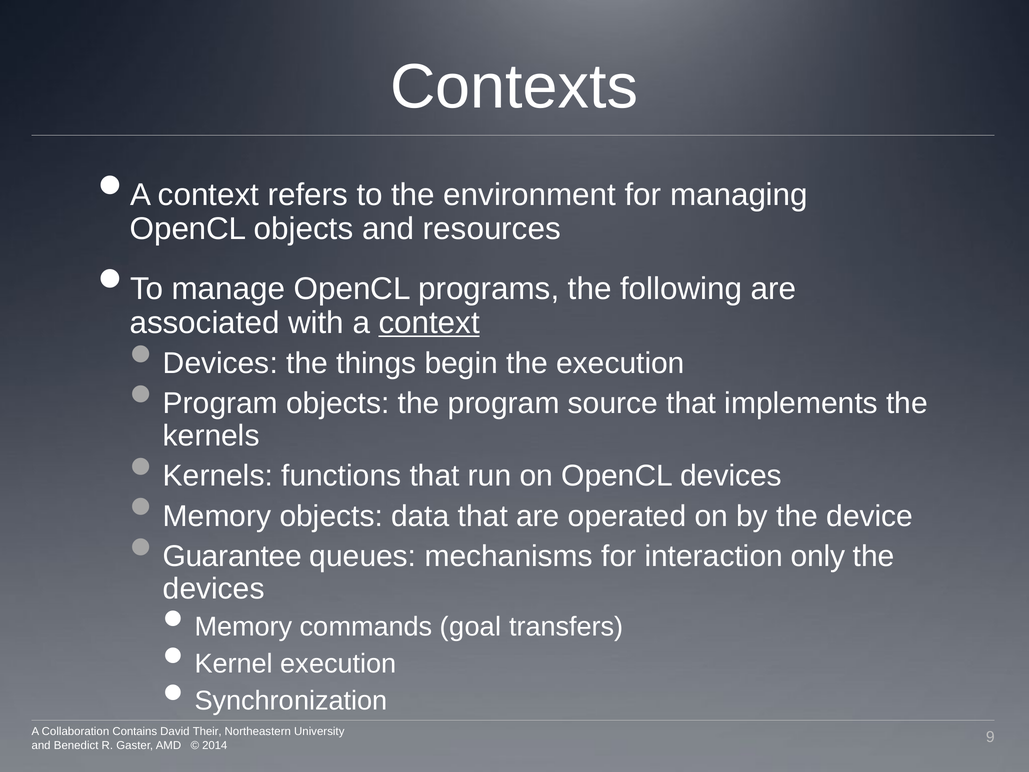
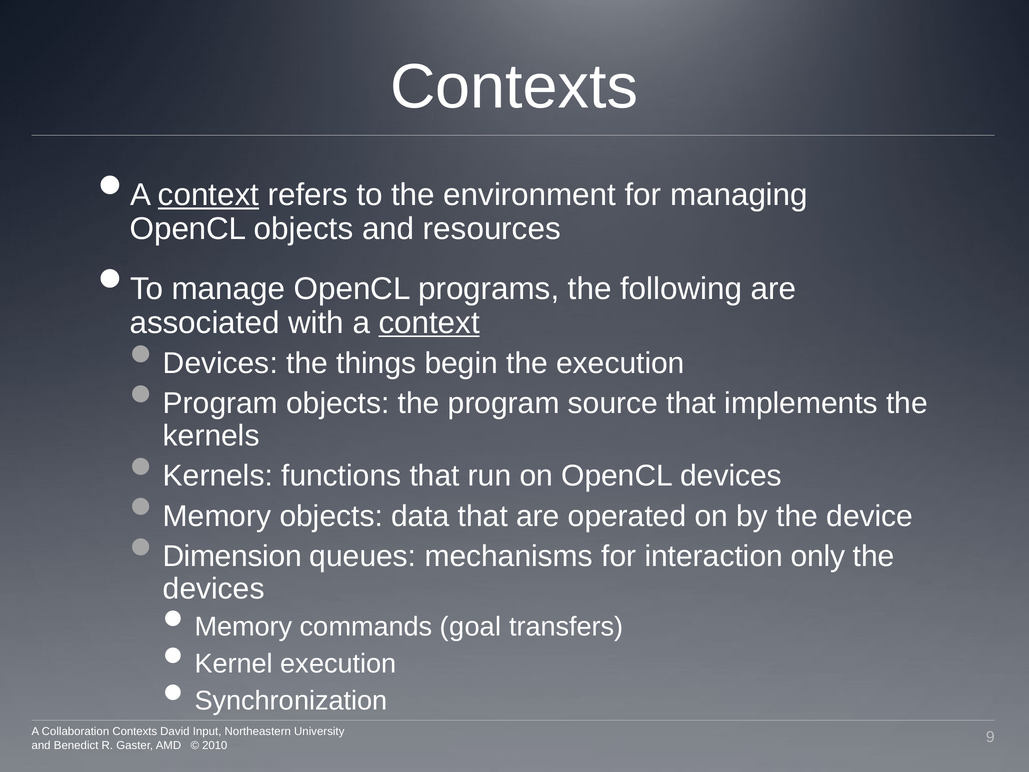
context underline: none -> present (208, 195)
Guarantee: Guarantee -> Dimension (232, 556)
Collaboration Contains: Contains -> Contexts (135, 731)
Their: Their -> Input (207, 731)
2014: 2014 -> 2010 (215, 745)
